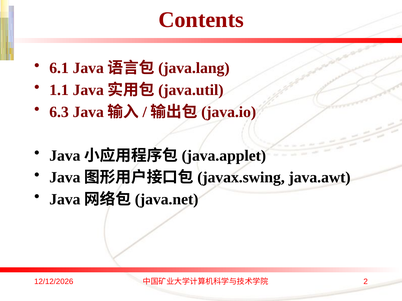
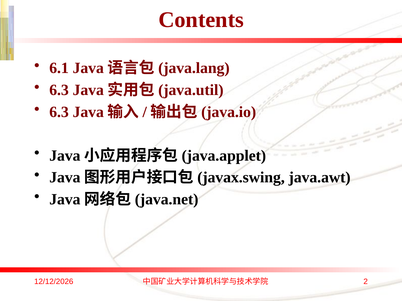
1.1: 1.1 -> 6.3 (59, 90)
